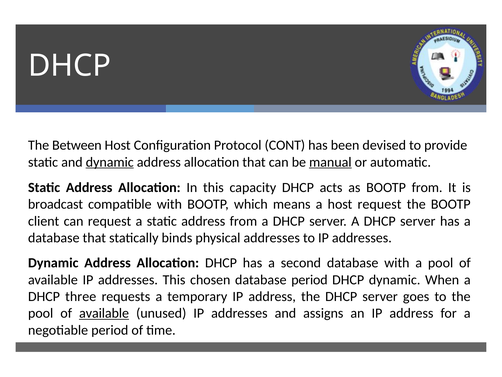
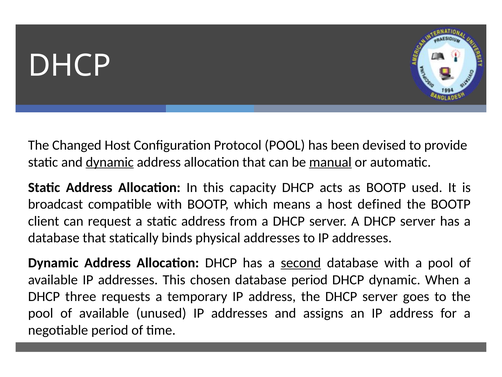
Between: Between -> Changed (77, 145)
Protocol CONT: CONT -> POOL (285, 145)
BOOTP from: from -> used (427, 187)
host request: request -> defined (380, 204)
second underline: none -> present (301, 263)
available underline: present -> none (104, 313)
